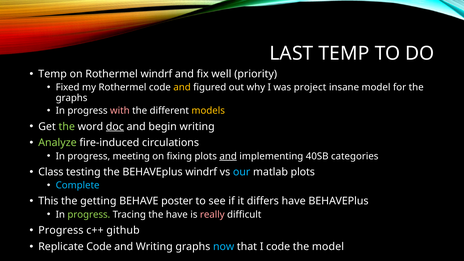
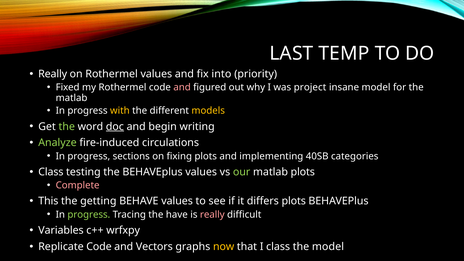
Temp: Temp -> Really (53, 74)
Rothermel windrf: windrf -> values (156, 74)
well: well -> into (221, 74)
and colour: yellow -> pink (182, 87)
graphs: graphs -> matlab (72, 98)
with colour: pink -> yellow (120, 111)
meeting: meeting -> sections (131, 156)
and underline: present -> none (228, 156)
BEHAVEplus windrf: windrf -> values (201, 172)
our colour: light blue -> light green (242, 172)
Complete colour: light blue -> pink (78, 185)
BEHAVE poster: poster -> values (177, 201)
differs have: have -> plots (294, 201)
Progress: Progress -> Variables (61, 230)
github: github -> wrfxpy (123, 230)
and Writing: Writing -> Vectors (154, 247)
now colour: light blue -> yellow (224, 247)
I code: code -> class (278, 247)
